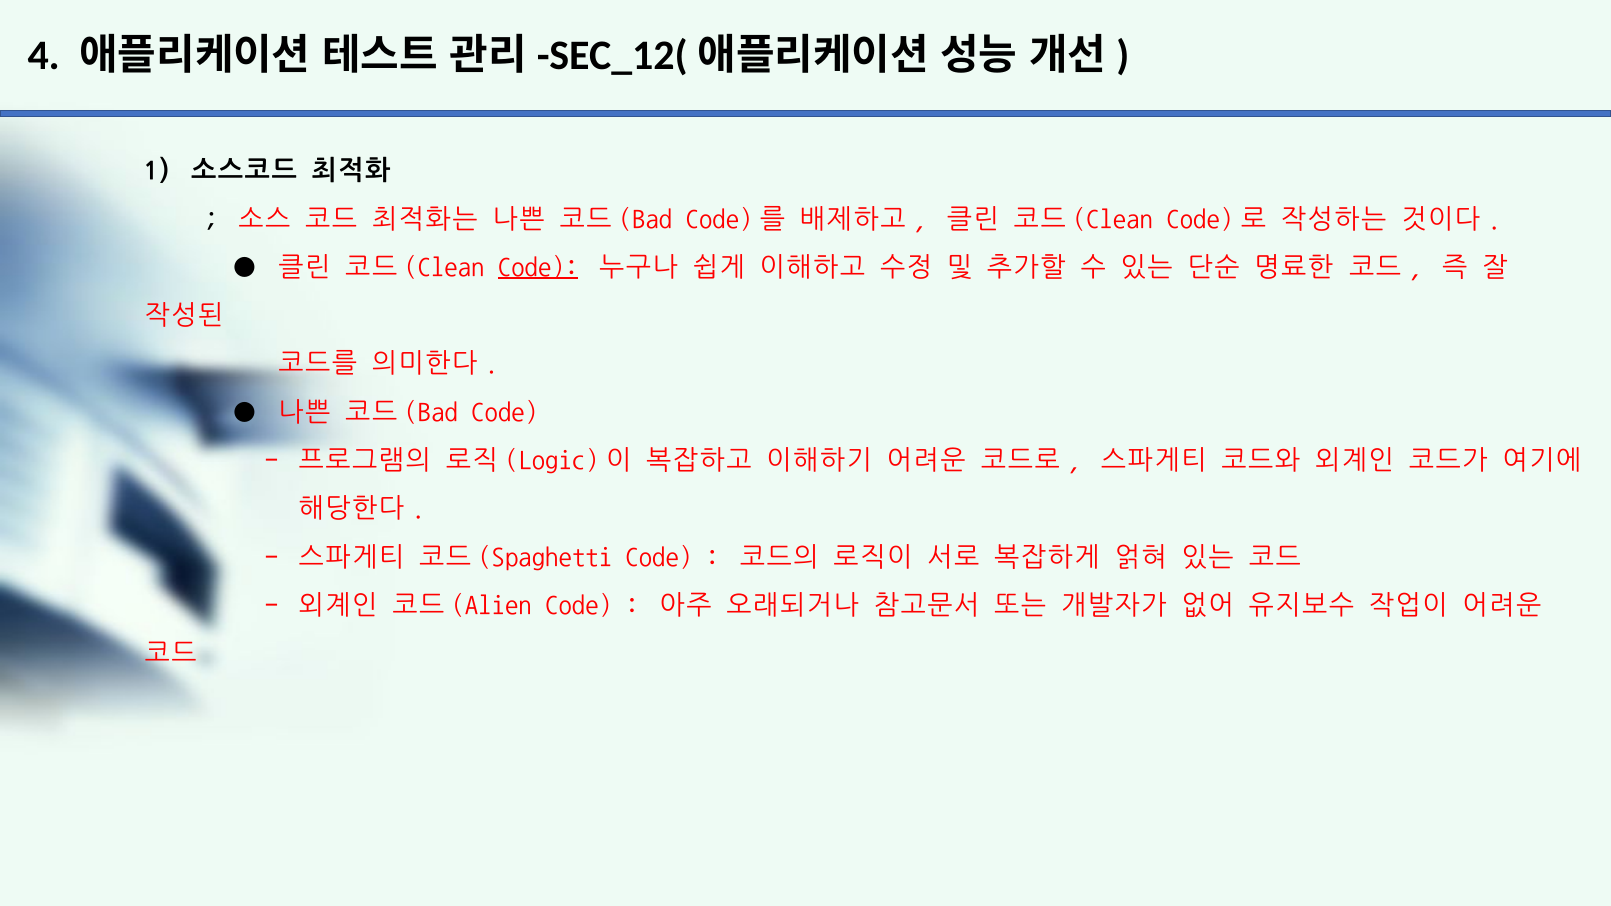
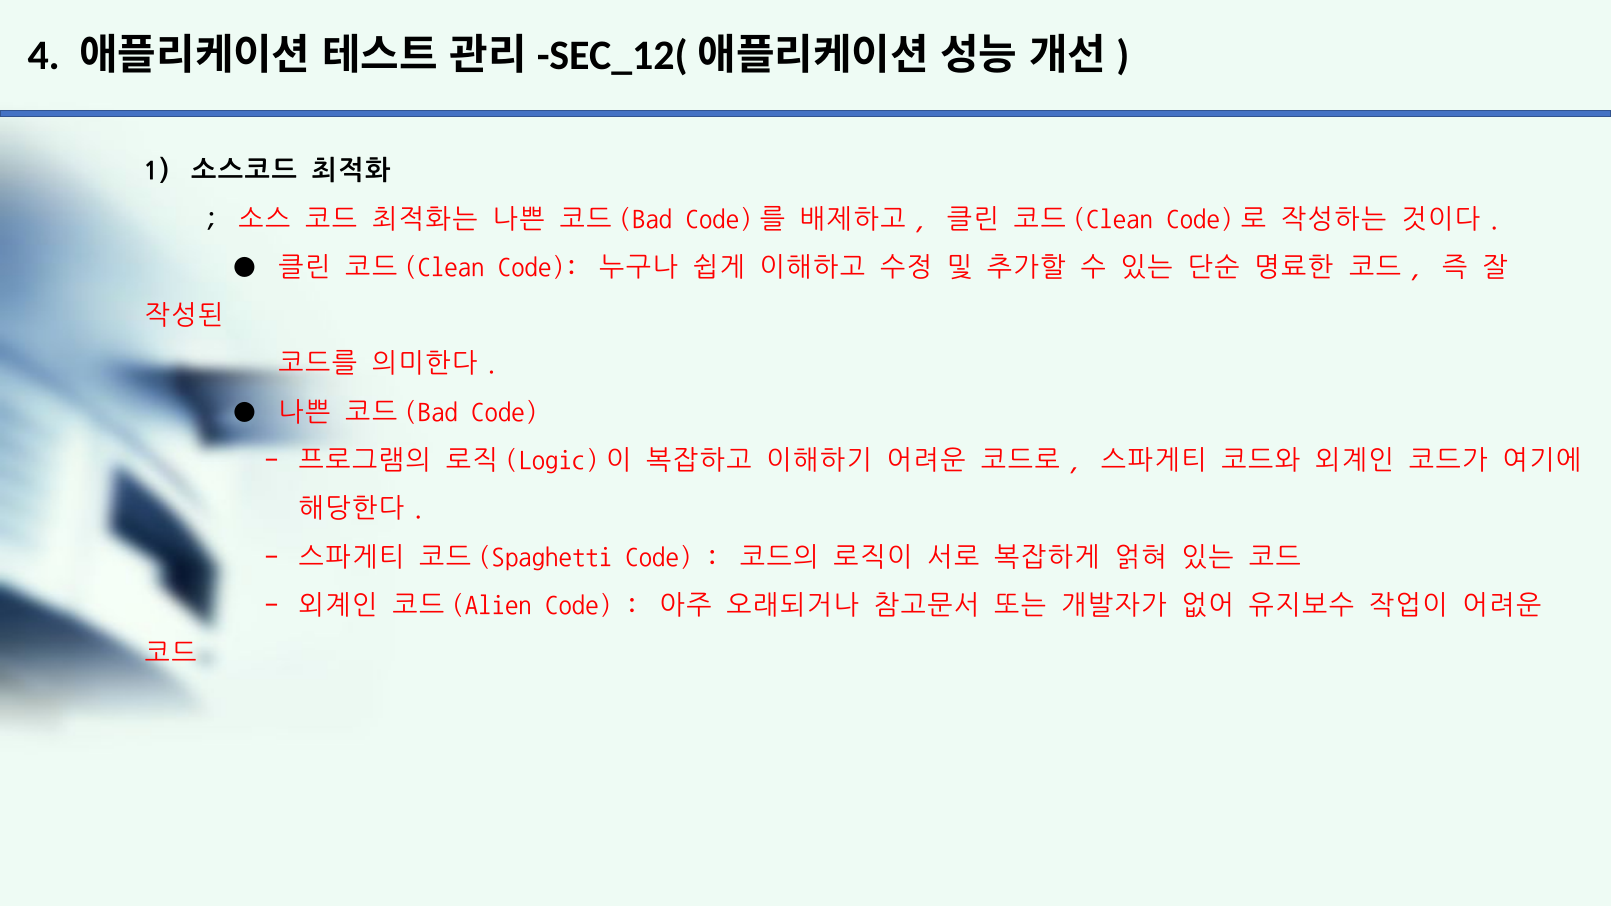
Code underline: present -> none (538, 267)
